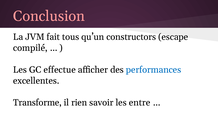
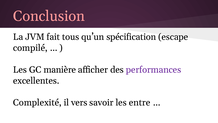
constructors: constructors -> spécification (131, 37)
effectue: effectue -> manière (60, 70)
performances colour: blue -> purple (154, 70)
Transforme: Transforme -> Complexité (37, 102)
rien: rien -> vers (79, 102)
